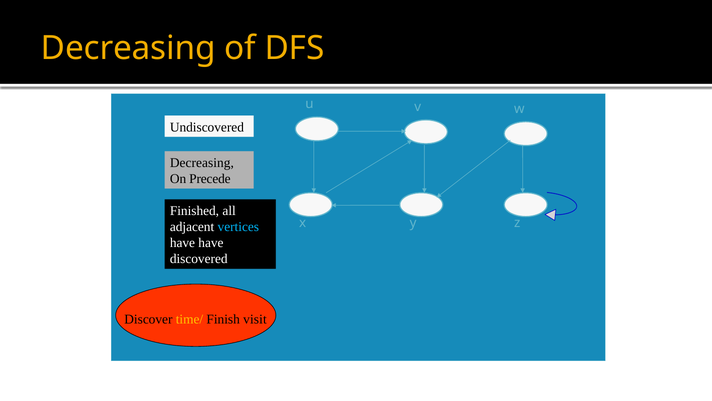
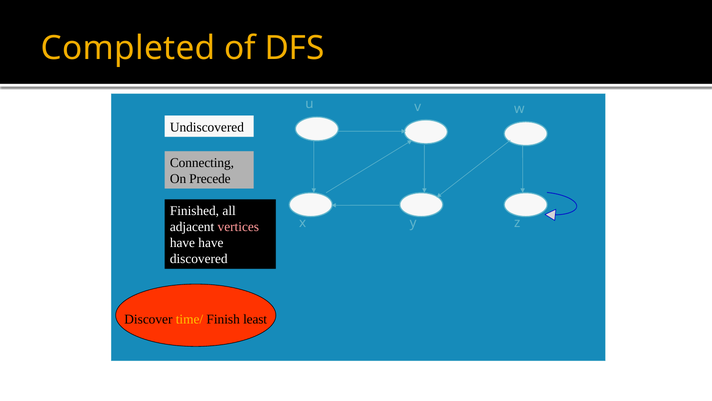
Decreasing: Decreasing -> Completed (128, 48)
Decreasing: Decreasing -> Connecting (202, 163)
vertices colour: light blue -> pink (238, 227)
visit: visit -> least (255, 319)
